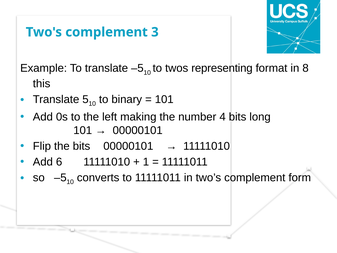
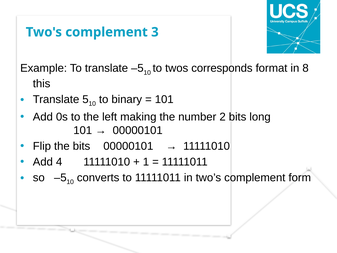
representing: representing -> corresponds (222, 68)
4: 4 -> 2 (223, 117)
6: 6 -> 4 (59, 162)
